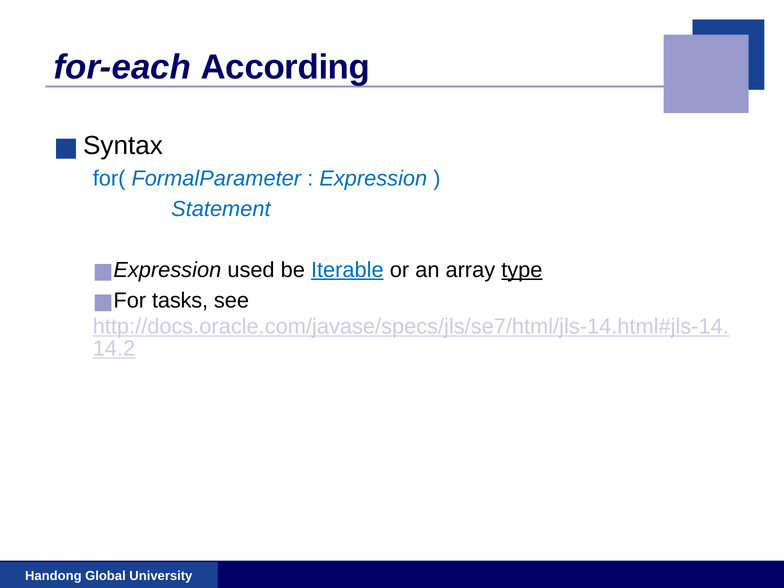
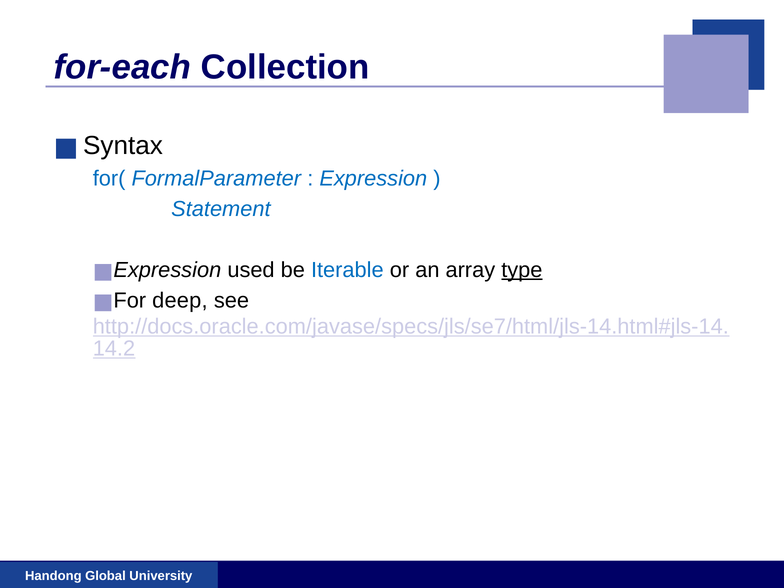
According: According -> Collection (285, 67)
Iterable underline: present -> none (347, 270)
tasks: tasks -> deep (180, 300)
